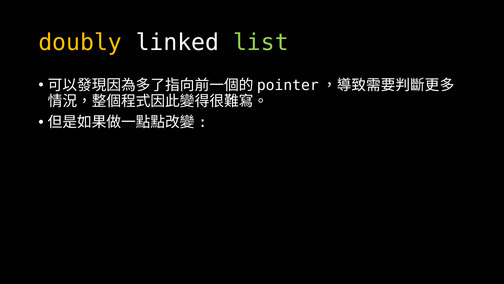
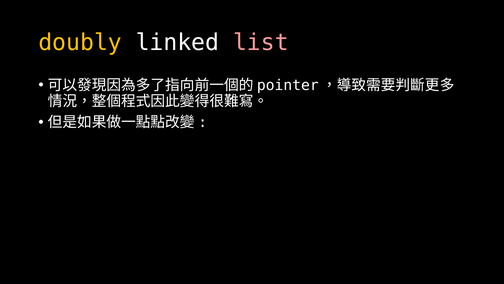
list colour: light green -> pink (261, 42)
